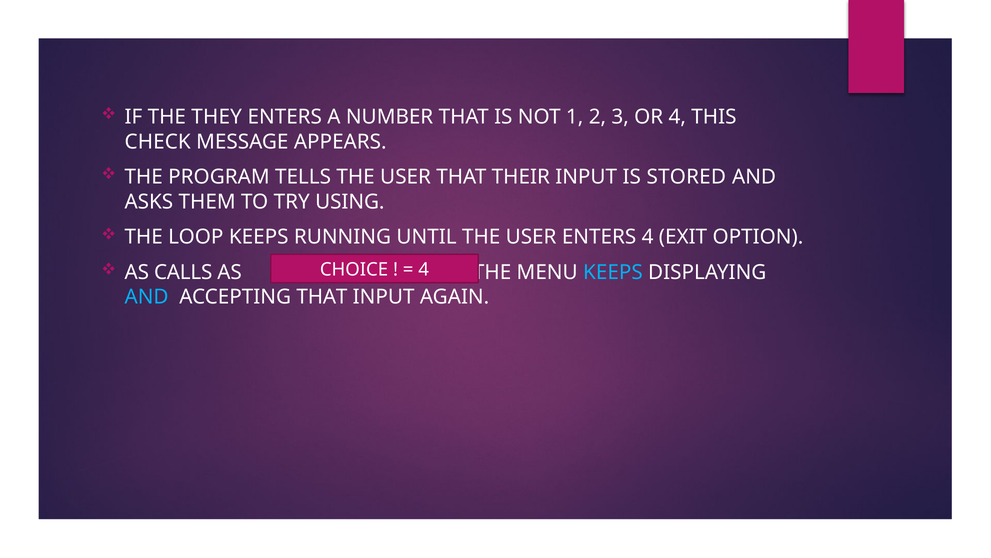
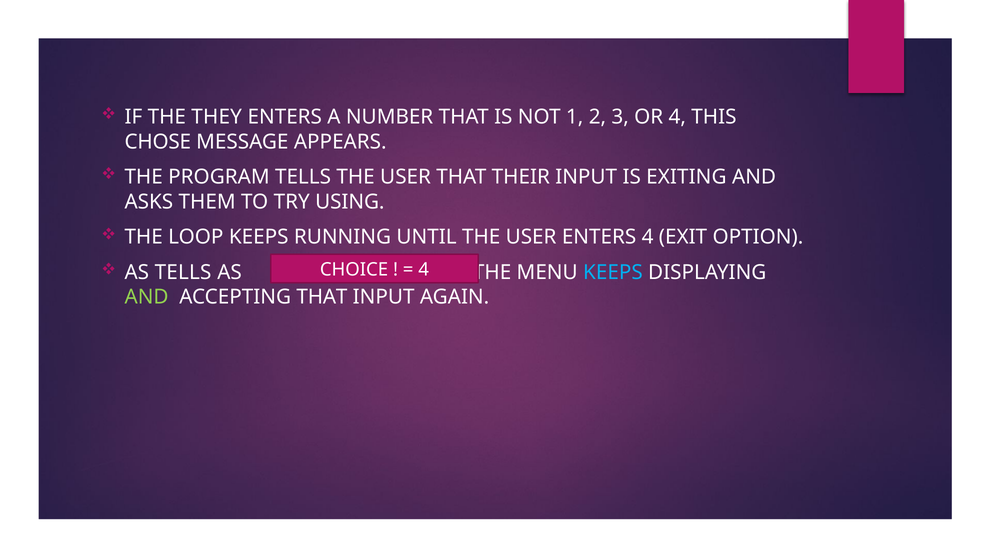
CHECK: CHECK -> CHOSE (158, 142)
STORED: STORED -> EXITING (686, 177)
AS CALLS: CALLS -> TELLS (183, 272)
AND colour: light blue -> light green (147, 297)
